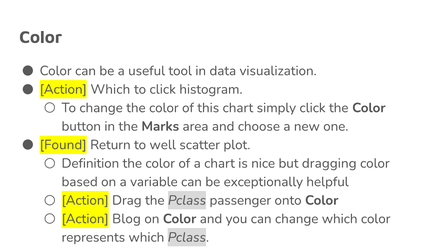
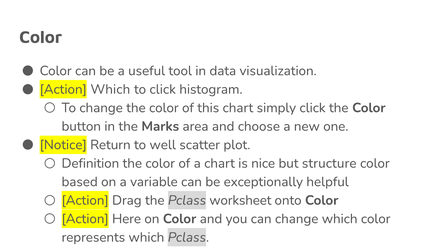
Found: Found -> Notice (63, 144)
dragging: dragging -> structure (329, 163)
passenger: passenger -> worksheet (240, 200)
Blog: Blog -> Here (127, 218)
